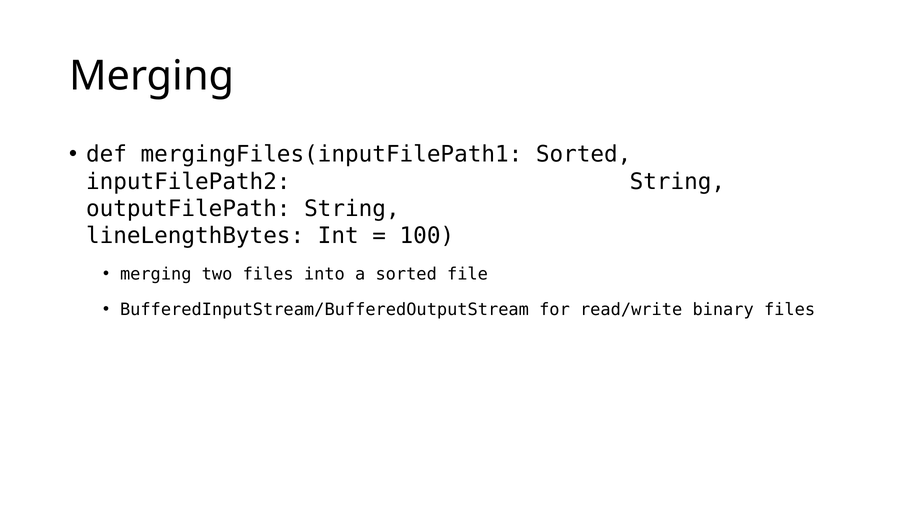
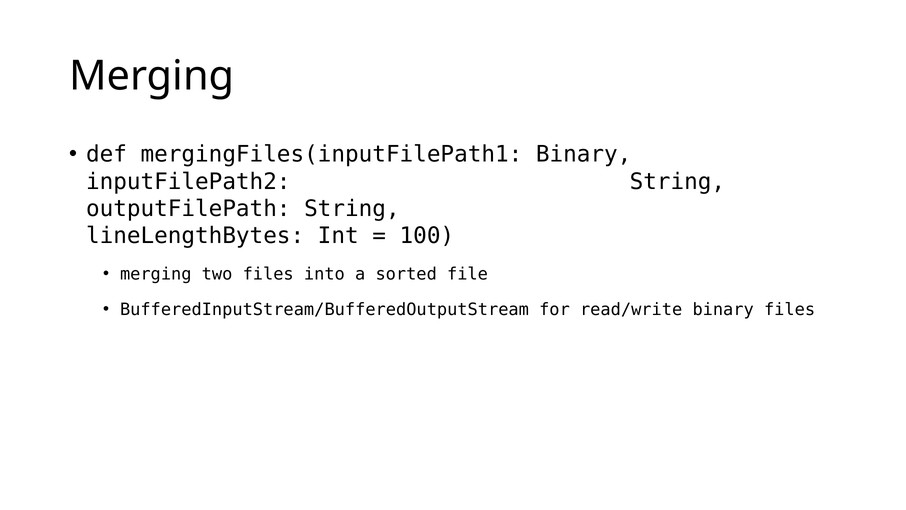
mergingFiles(inputFilePath1 Sorted: Sorted -> Binary (584, 154)
